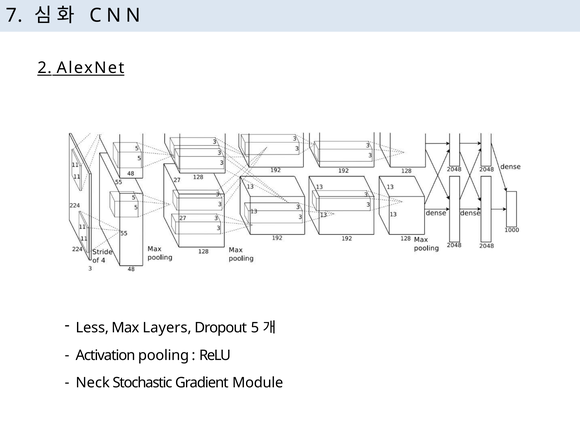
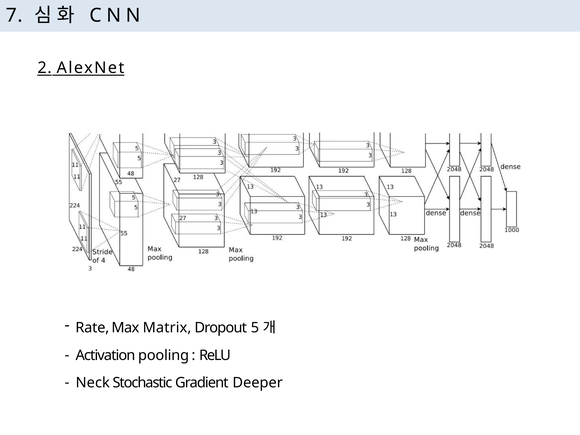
Less: Less -> Rate (92, 328)
Layers: Layers -> Matrix (167, 328)
Module: Module -> Deeper (258, 383)
